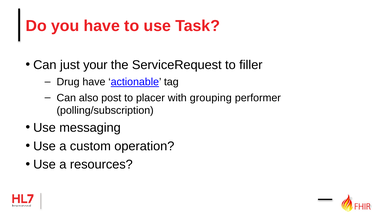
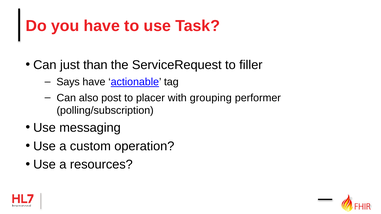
your: your -> than (95, 65)
Drug: Drug -> Says (68, 82)
